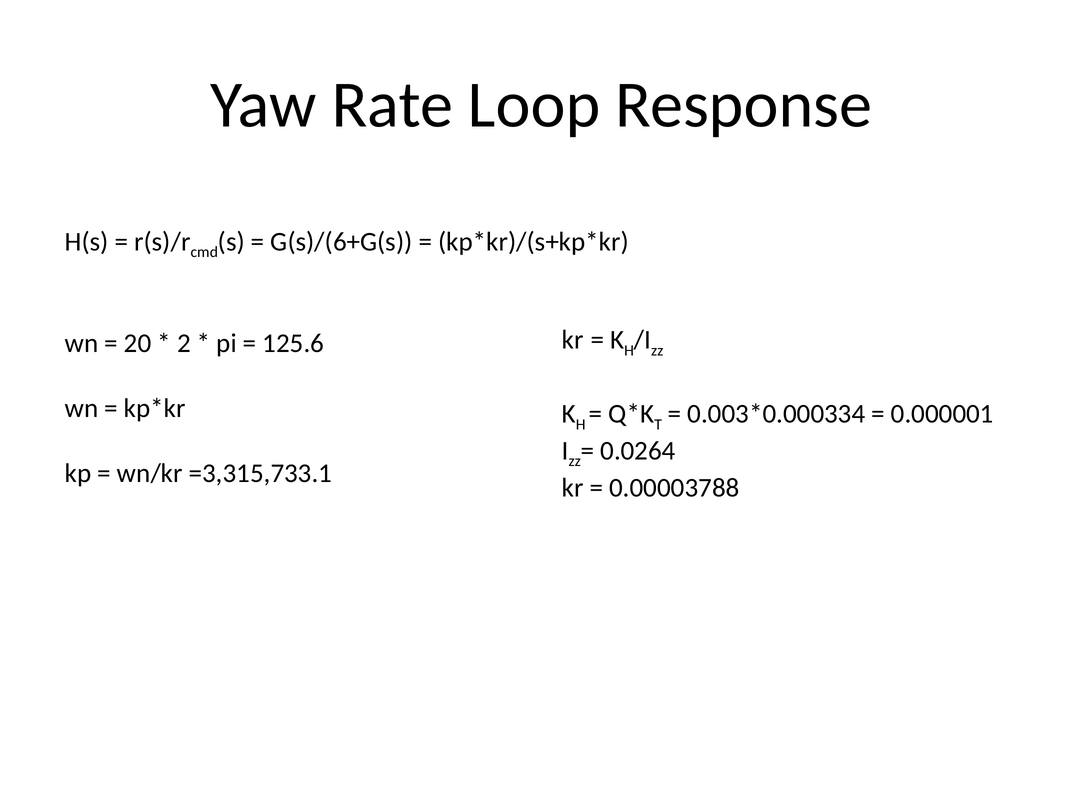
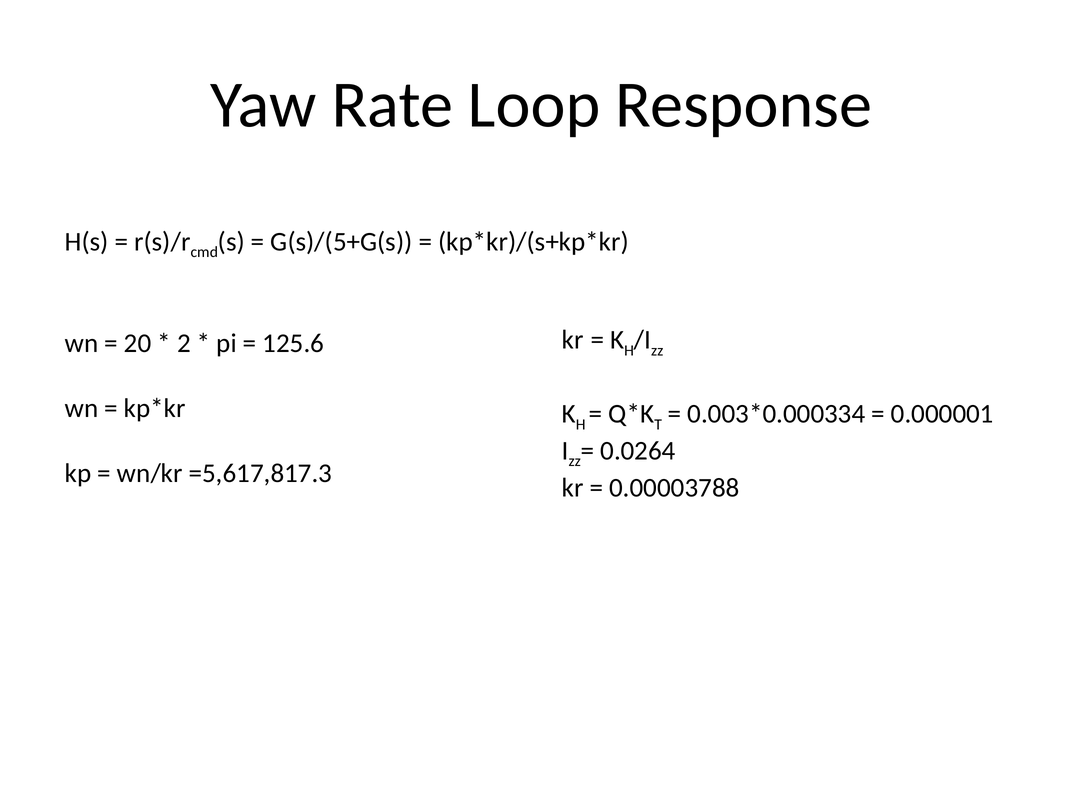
G(s)/(6+G(s: G(s)/(6+G(s -> G(s)/(5+G(s (341, 242)
=3,315,733.1: =3,315,733.1 -> =5,617,817.3 (260, 474)
